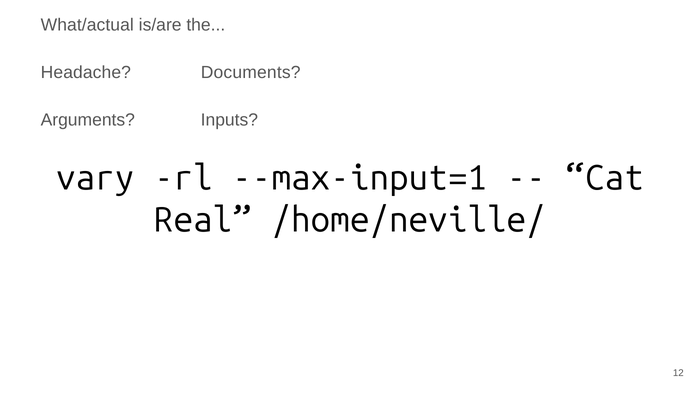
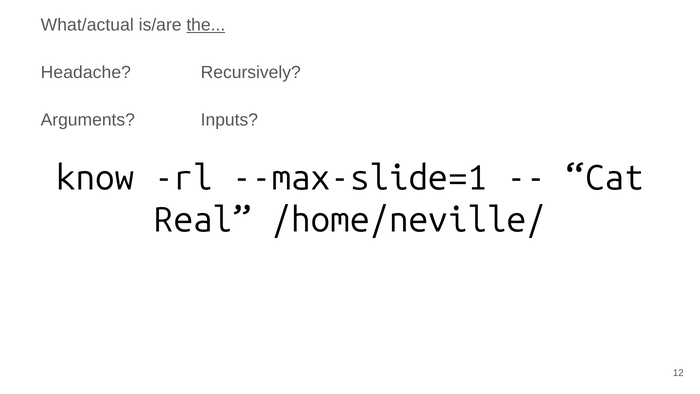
the underline: none -> present (206, 25)
Documents: Documents -> Recursively (251, 72)
vary: vary -> know (95, 178)
--max-input=1: --max-input=1 -> --max-slide=1 (360, 178)
